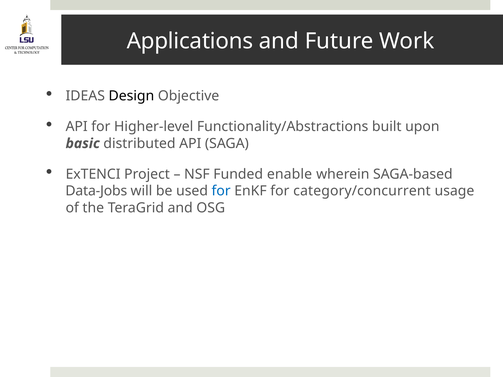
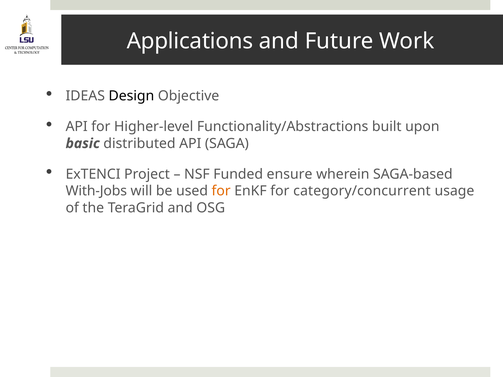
enable: enable -> ensure (290, 174)
Data-Jobs: Data-Jobs -> With-Jobs (96, 191)
for colour: blue -> orange (221, 191)
